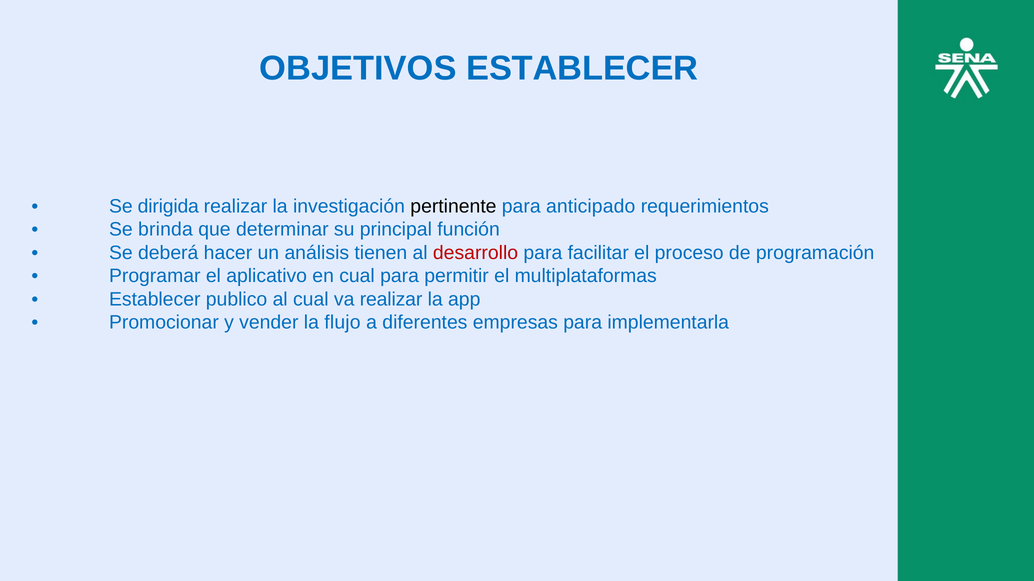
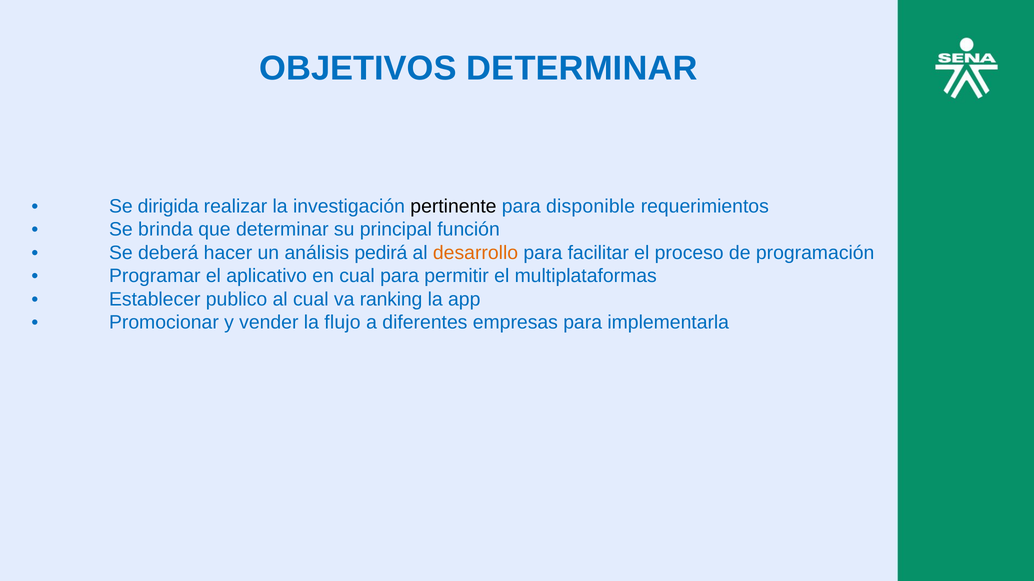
OBJETIVOS ESTABLECER: ESTABLECER -> DETERMINAR (582, 69)
anticipado: anticipado -> disponible (591, 206)
tienen: tienen -> pedirá (381, 253)
desarrollo colour: red -> orange (476, 253)
va realizar: realizar -> ranking (391, 300)
